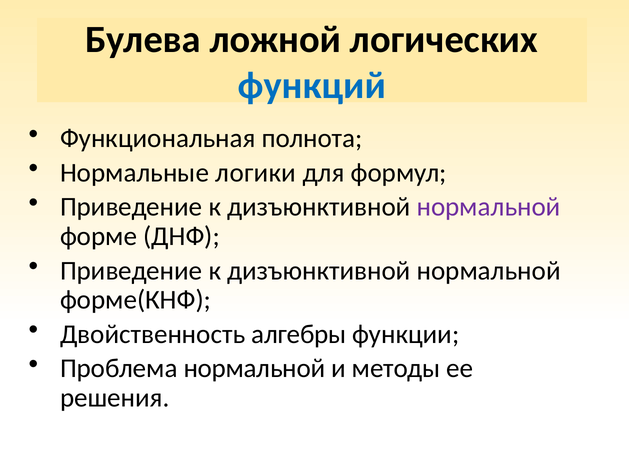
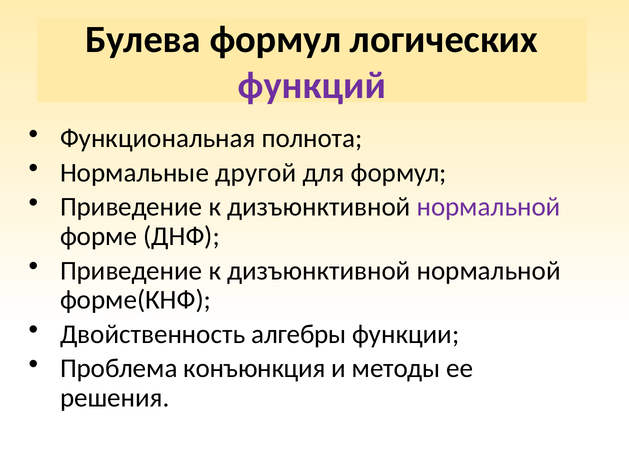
Булева ложной: ложной -> формул (276, 40)
функций colour: blue -> purple (312, 86)
логики: логики -> другой (256, 173)
Проблема нормальной: нормальной -> конъюнкция (254, 368)
